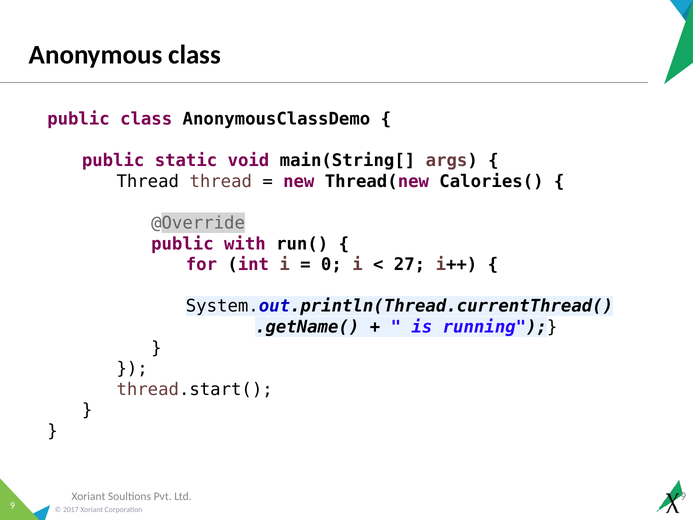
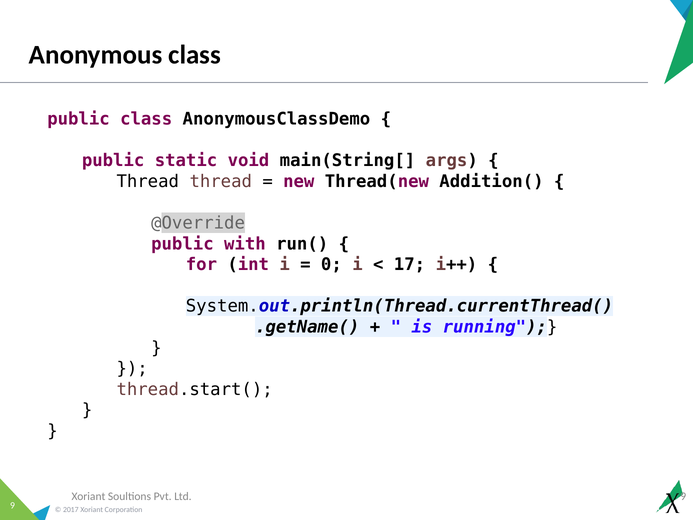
Calories(: Calories( -> Addition( (491, 181)
27: 27 -> 17 (410, 264)
